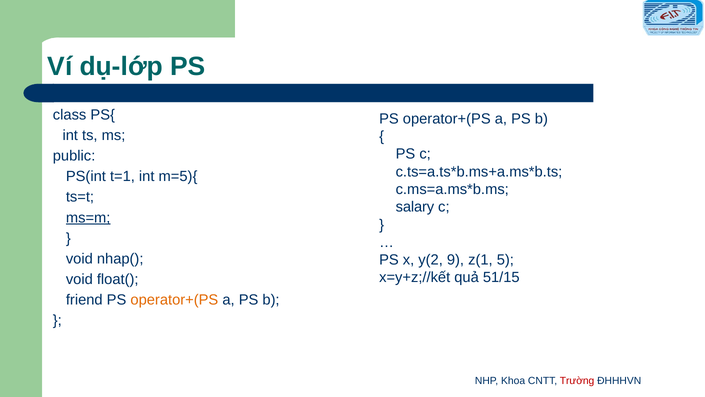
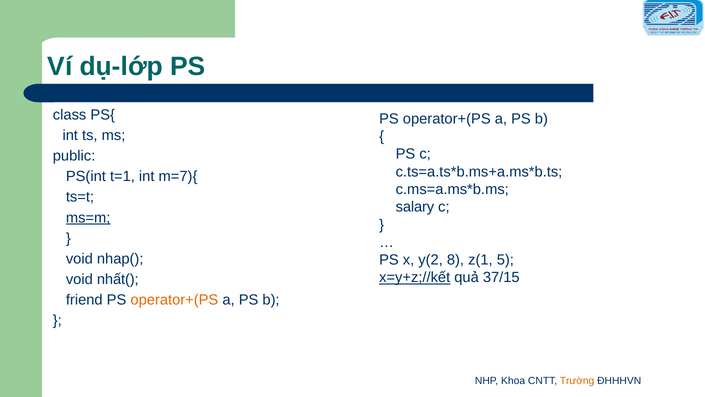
m=5){: m=5){ -> m=7){ (178, 176)
9: 9 -> 8 (456, 260)
x=y+z;//kết underline: none -> present (415, 277)
51/15: 51/15 -> 37/15 (501, 277)
float(: float( -> nhất( (118, 279)
Trường colour: red -> orange (577, 381)
